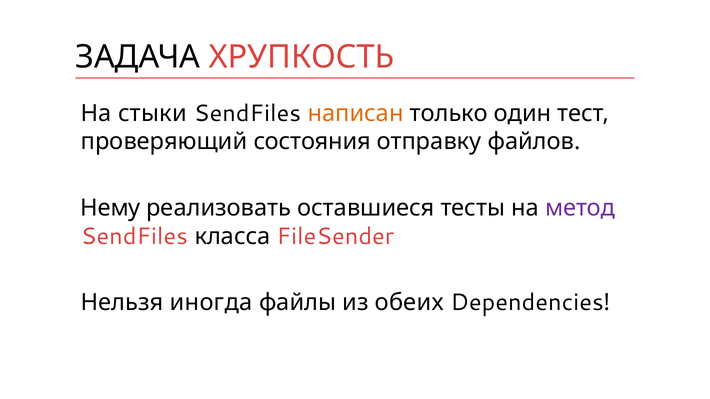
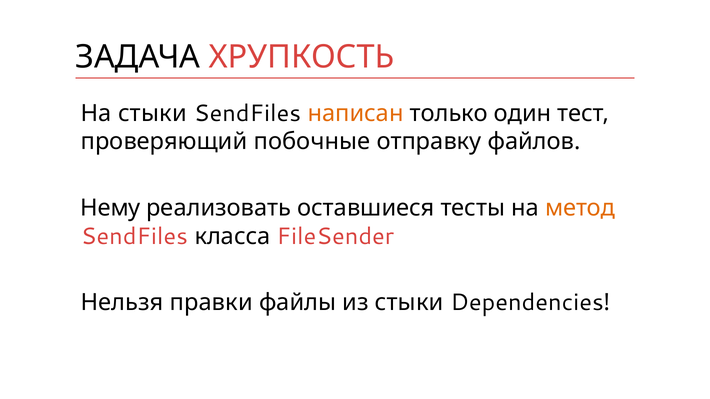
состояния: состояния -> побочные (312, 142)
метод colour: purple -> orange (580, 208)
иногда: иногда -> правки (211, 303)
из обеих: обеих -> стыки (409, 303)
